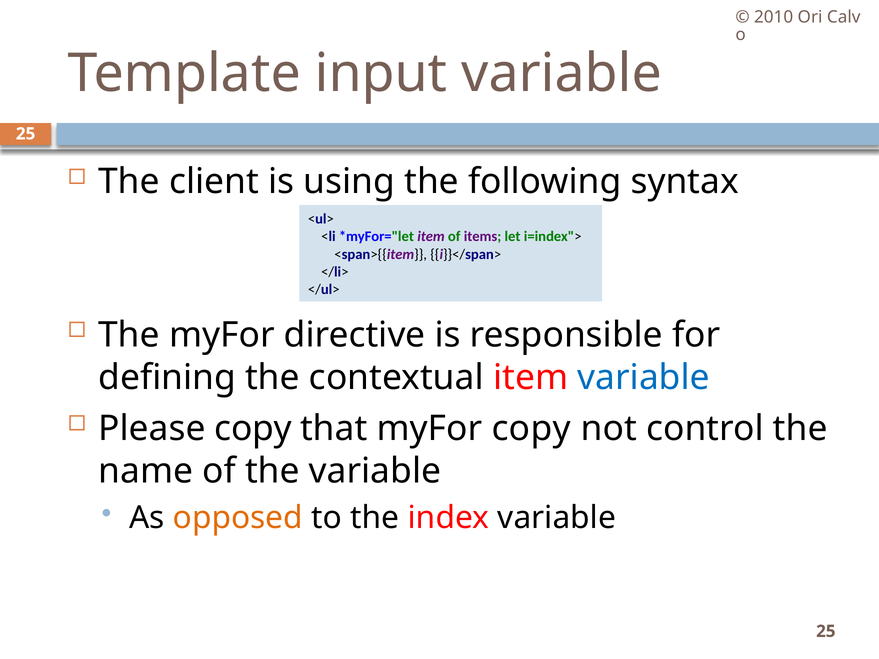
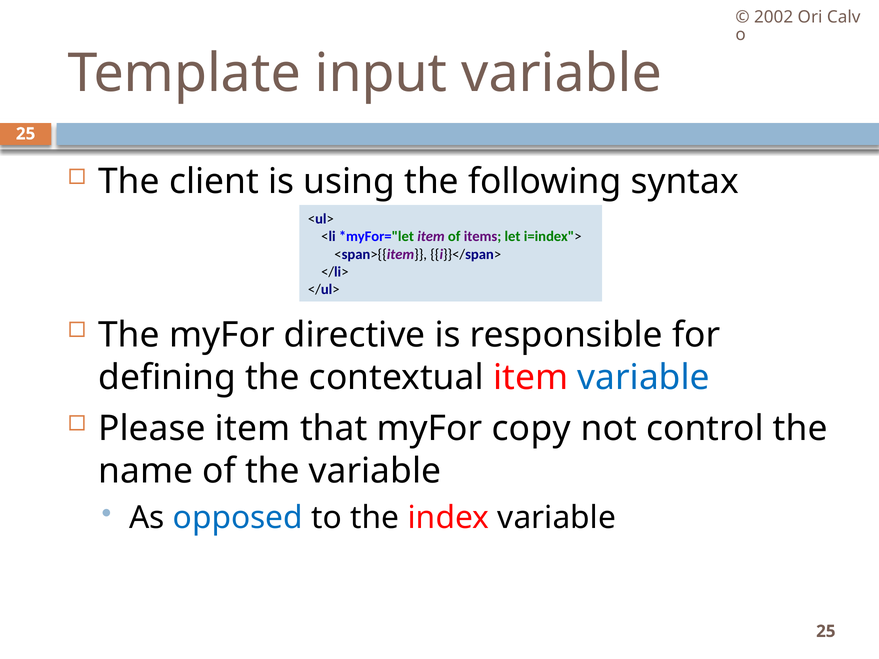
2010: 2010 -> 2002 (774, 17)
Please copy: copy -> item (253, 429)
opposed colour: orange -> blue (238, 518)
